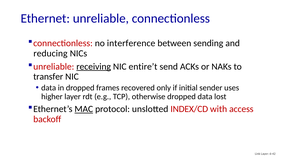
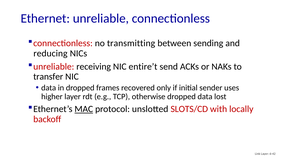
interference: interference -> transmitting (131, 43)
receiving underline: present -> none (94, 67)
INDEX/CD: INDEX/CD -> SLOTS/CD (189, 109)
access: access -> locally (241, 109)
